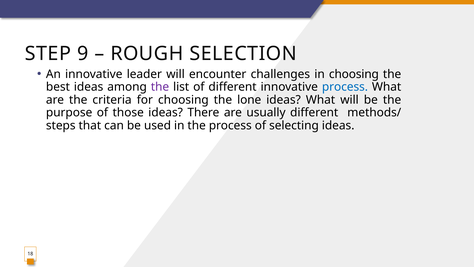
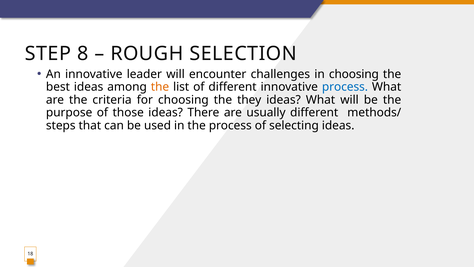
9: 9 -> 8 (83, 54)
the colour: purple -> orange (160, 87)
lone: lone -> they (249, 100)
